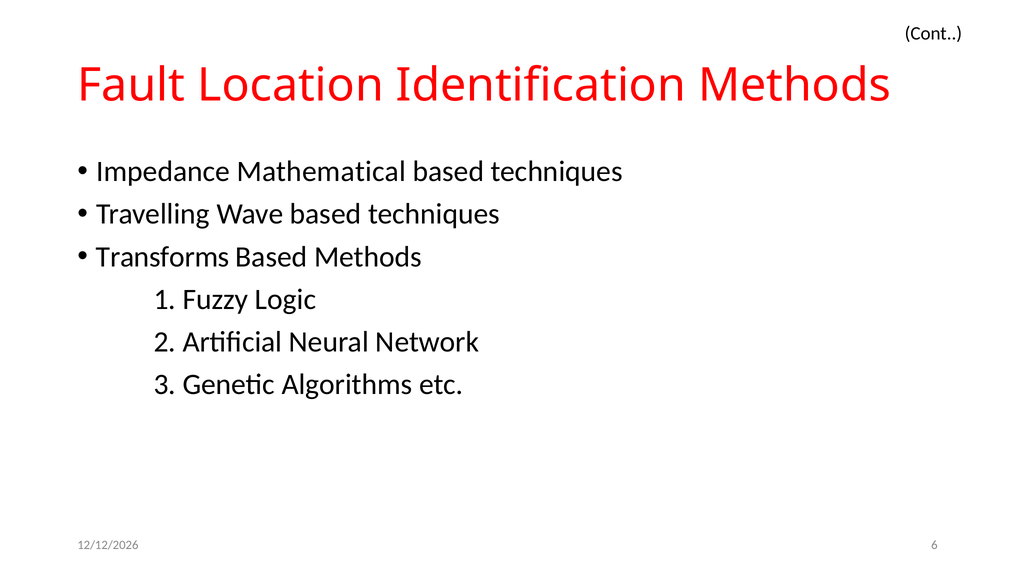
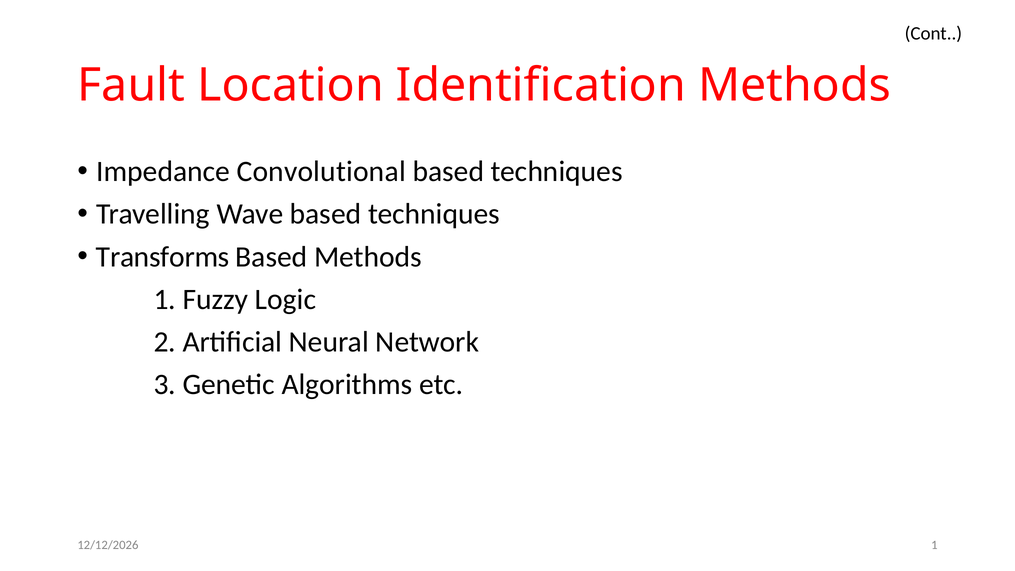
Mathematical: Mathematical -> Convolutional (321, 172)
6: 6 -> 1 (934, 545)
